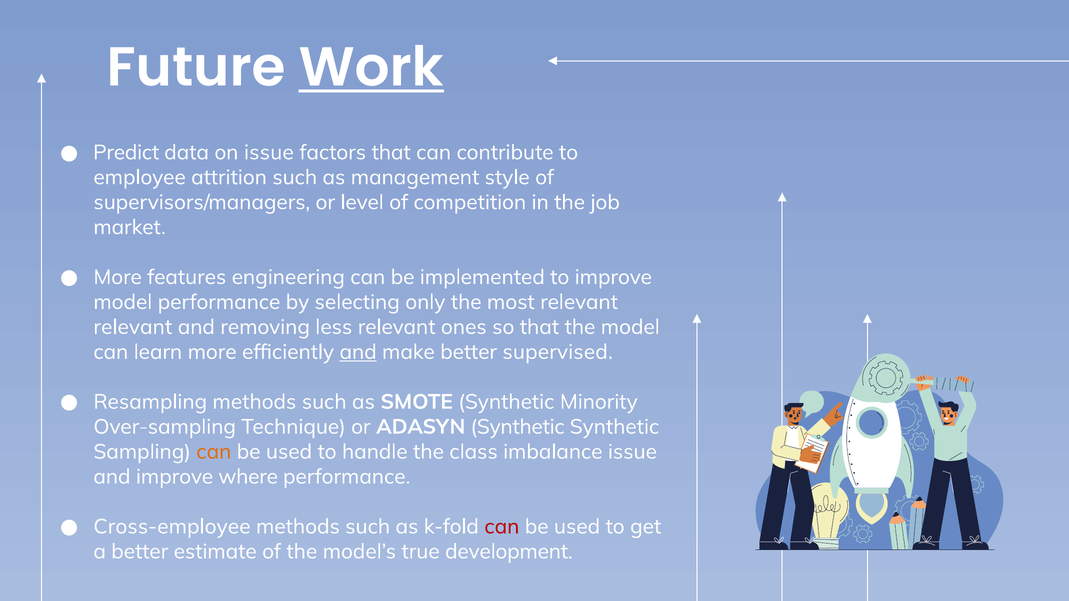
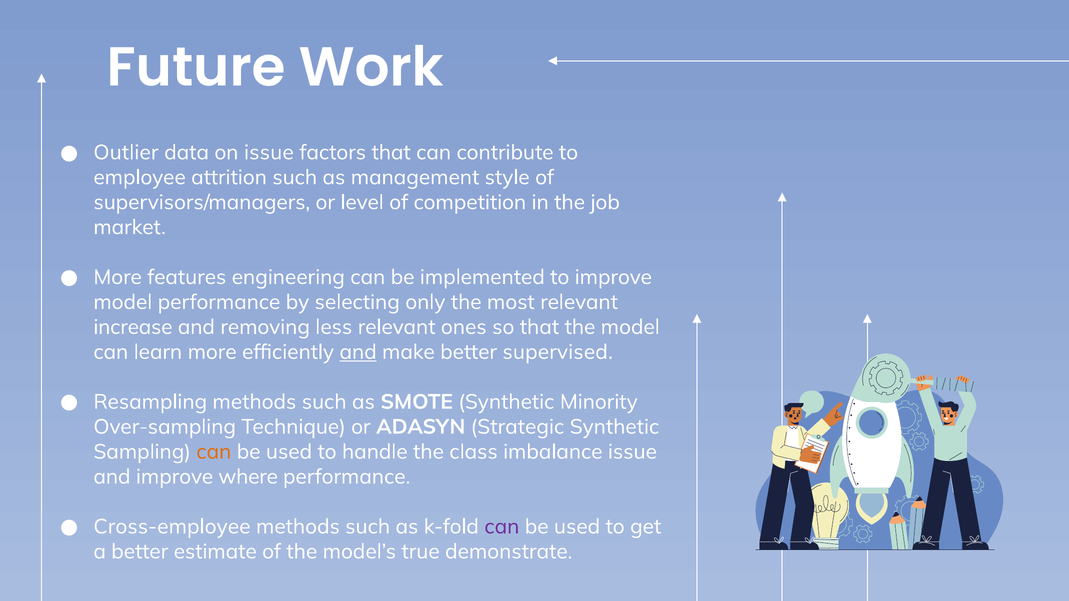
Work underline: present -> none (371, 67)
Predict: Predict -> Outlier (126, 153)
relevant: relevant -> increase (133, 327)
ADASYN Synthetic: Synthetic -> Strategic (517, 427)
can colour: red -> purple (502, 527)
development: development -> demonstrate (509, 552)
